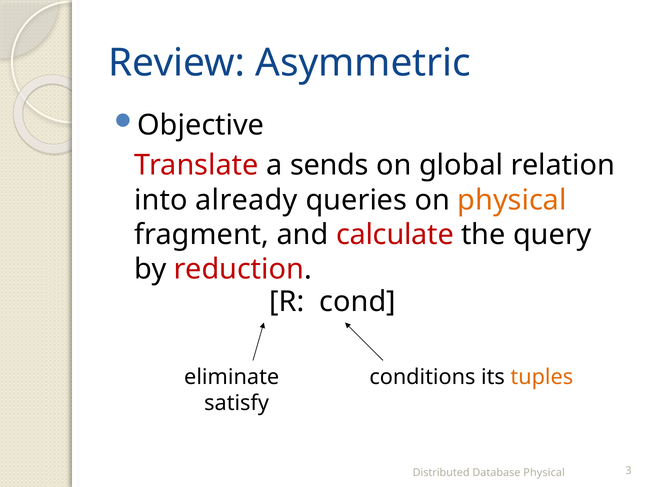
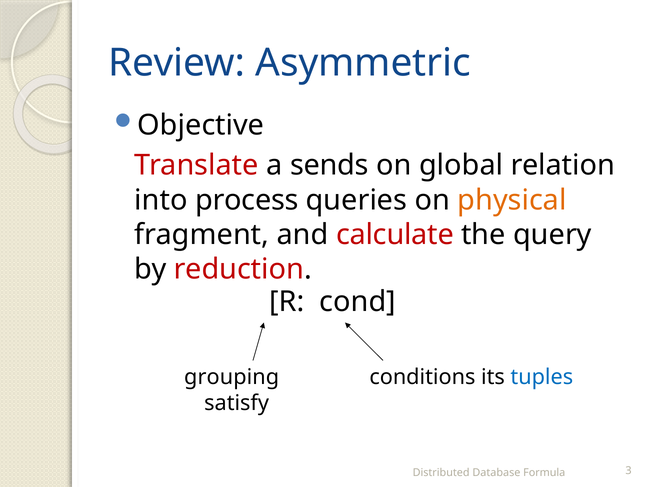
already: already -> process (247, 200)
eliminate: eliminate -> grouping (232, 378)
tuples colour: orange -> blue (542, 378)
Database Physical: Physical -> Formula (544, 473)
